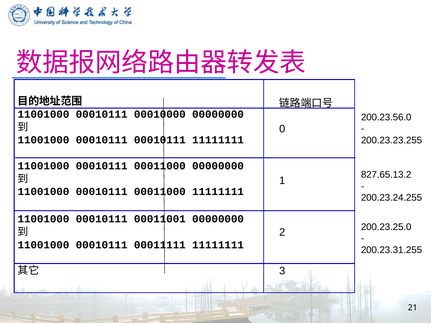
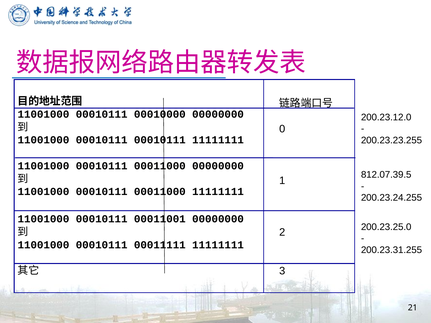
200.23.56.0: 200.23.56.0 -> 200.23.12.0 (386, 117)
827.65.13.2: 827.65.13.2 -> 812.07.39.5 (386, 175)
